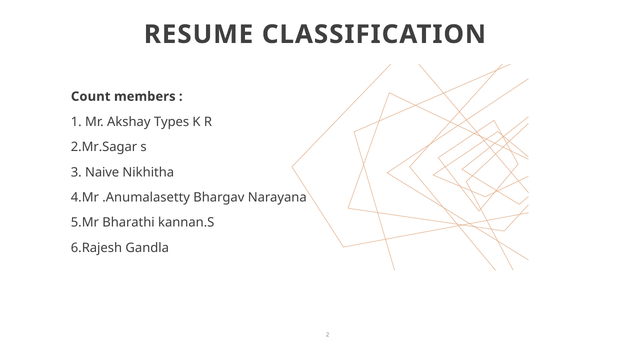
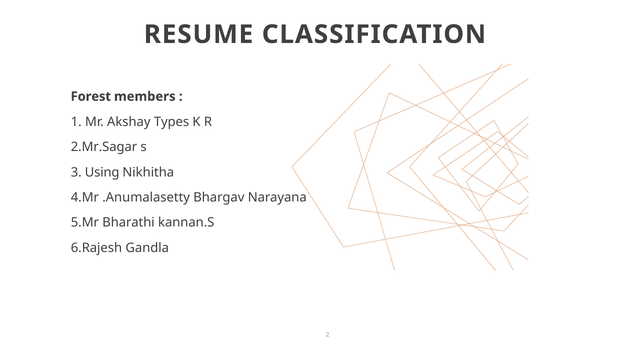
Count: Count -> Forest (91, 96)
Naive: Naive -> Using (102, 172)
